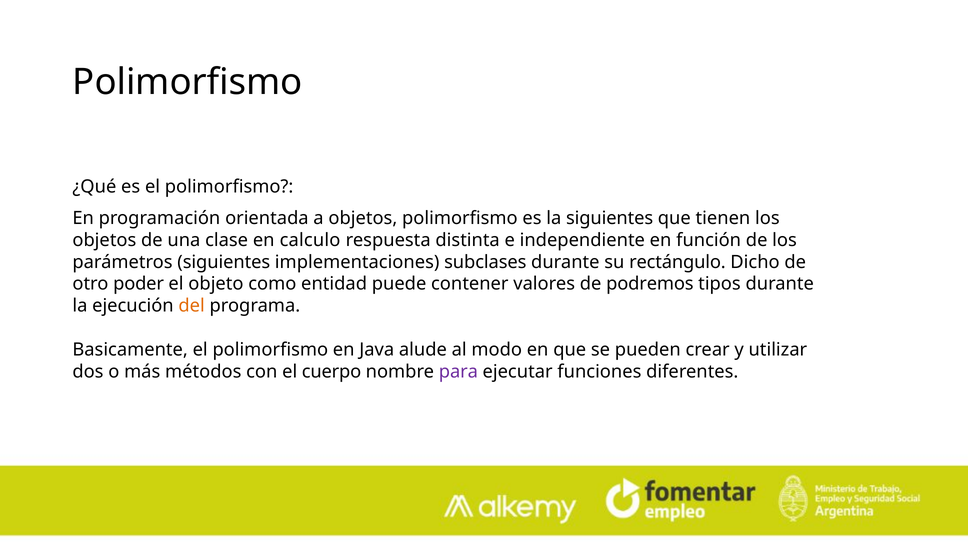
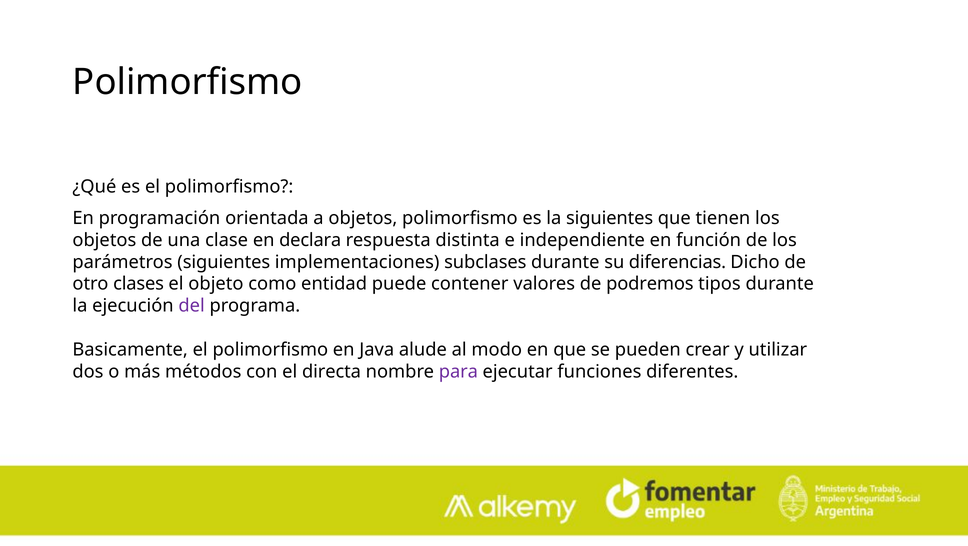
calculo: calculo -> declara (310, 240)
rectángulo: rectángulo -> diferencias (677, 262)
poder: poder -> clases (139, 284)
del colour: orange -> purple (192, 306)
cuerpo: cuerpo -> directa (332, 372)
